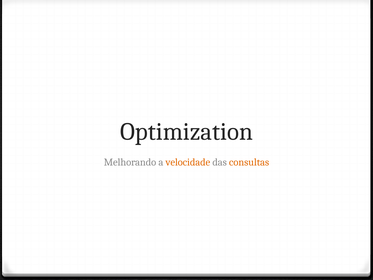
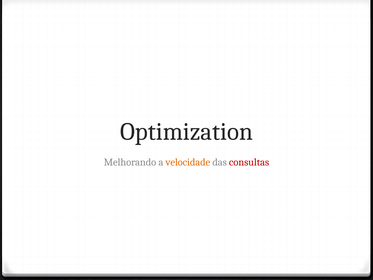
consultas colour: orange -> red (249, 162)
